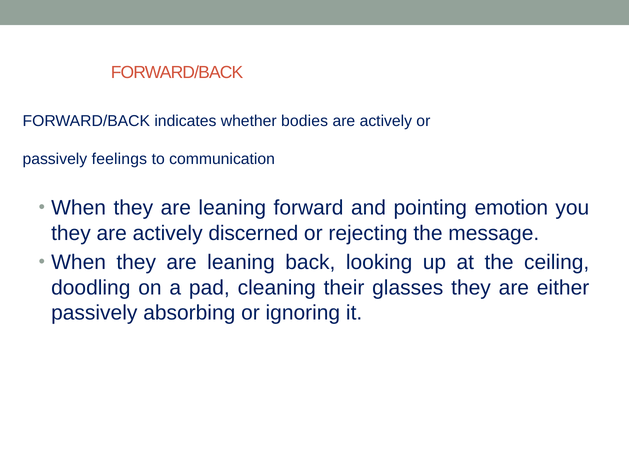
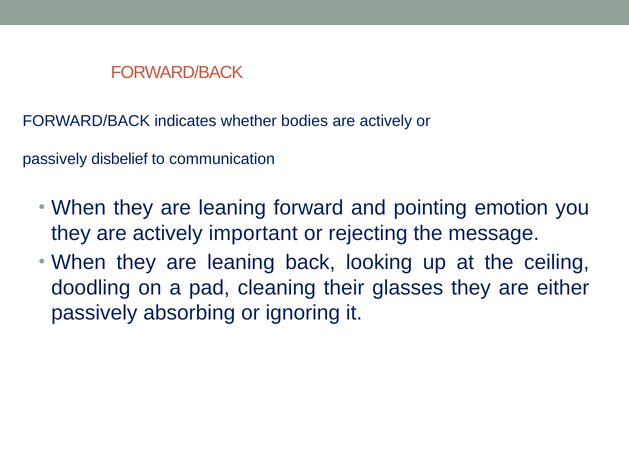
feelings: feelings -> disbelief (120, 159)
discerned: discerned -> important (253, 233)
